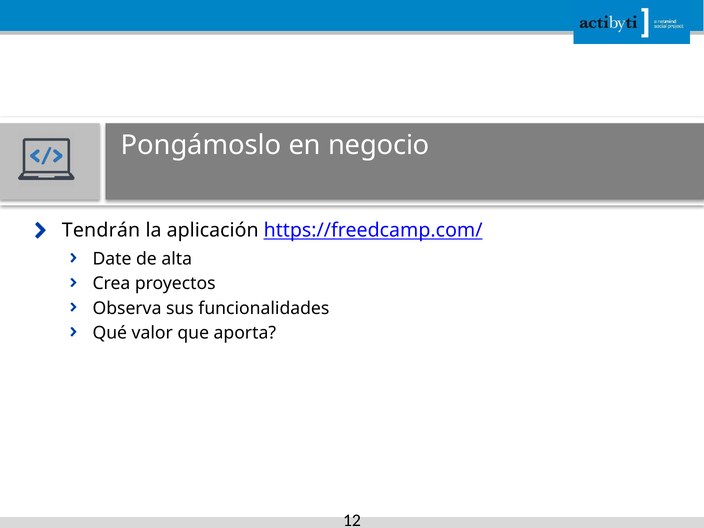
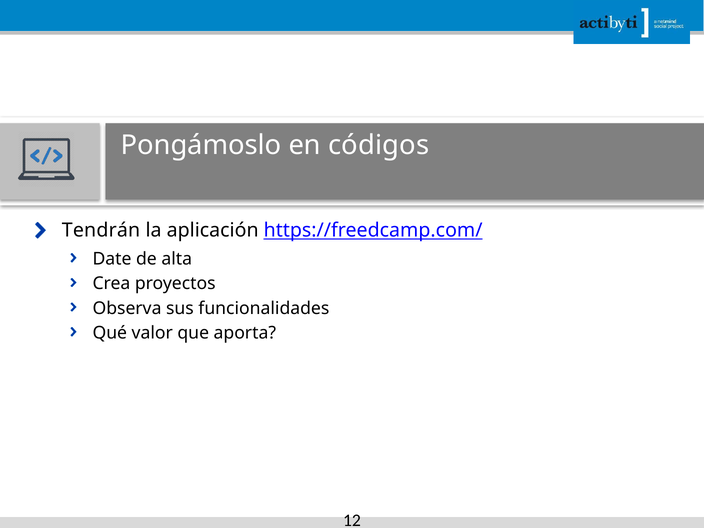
negocio: negocio -> códigos (379, 145)
